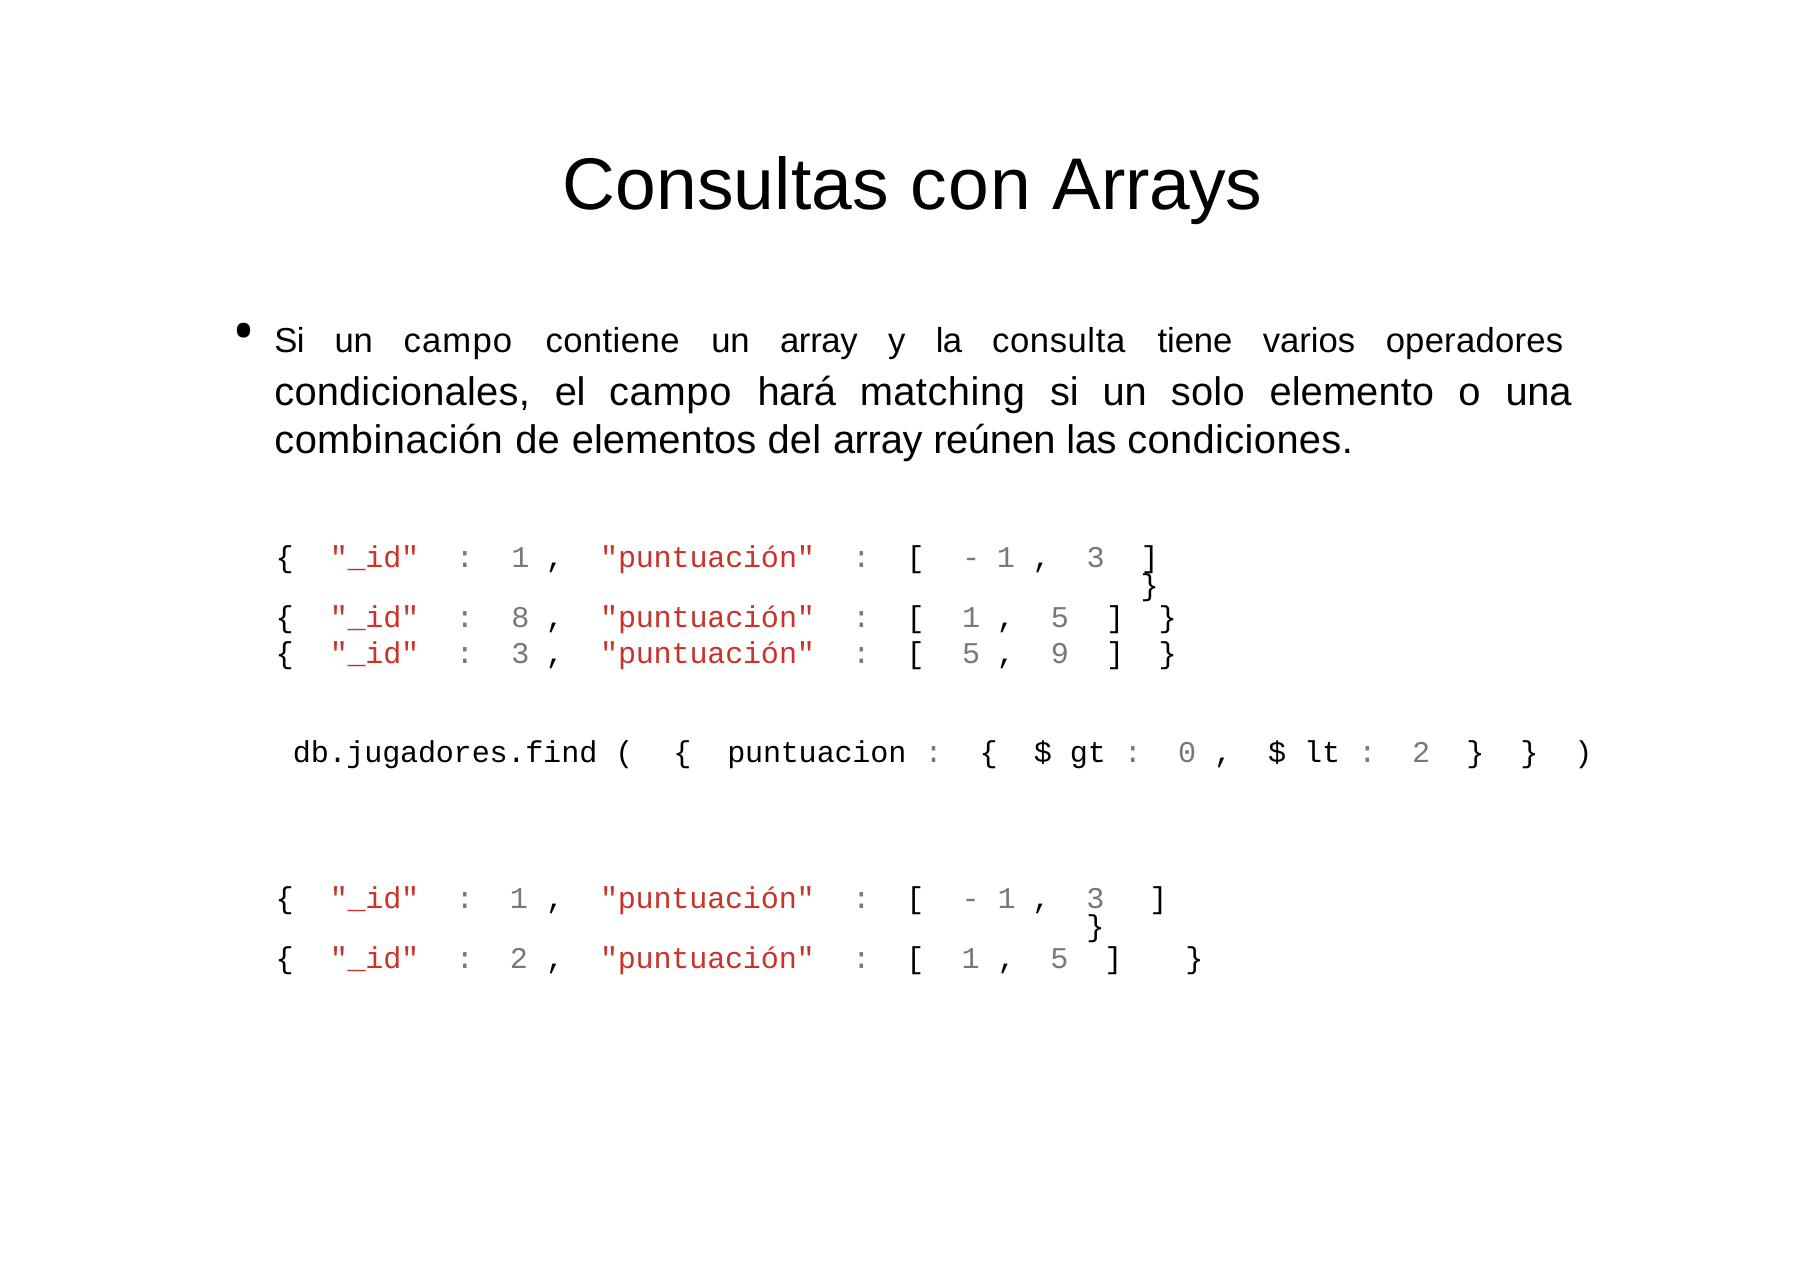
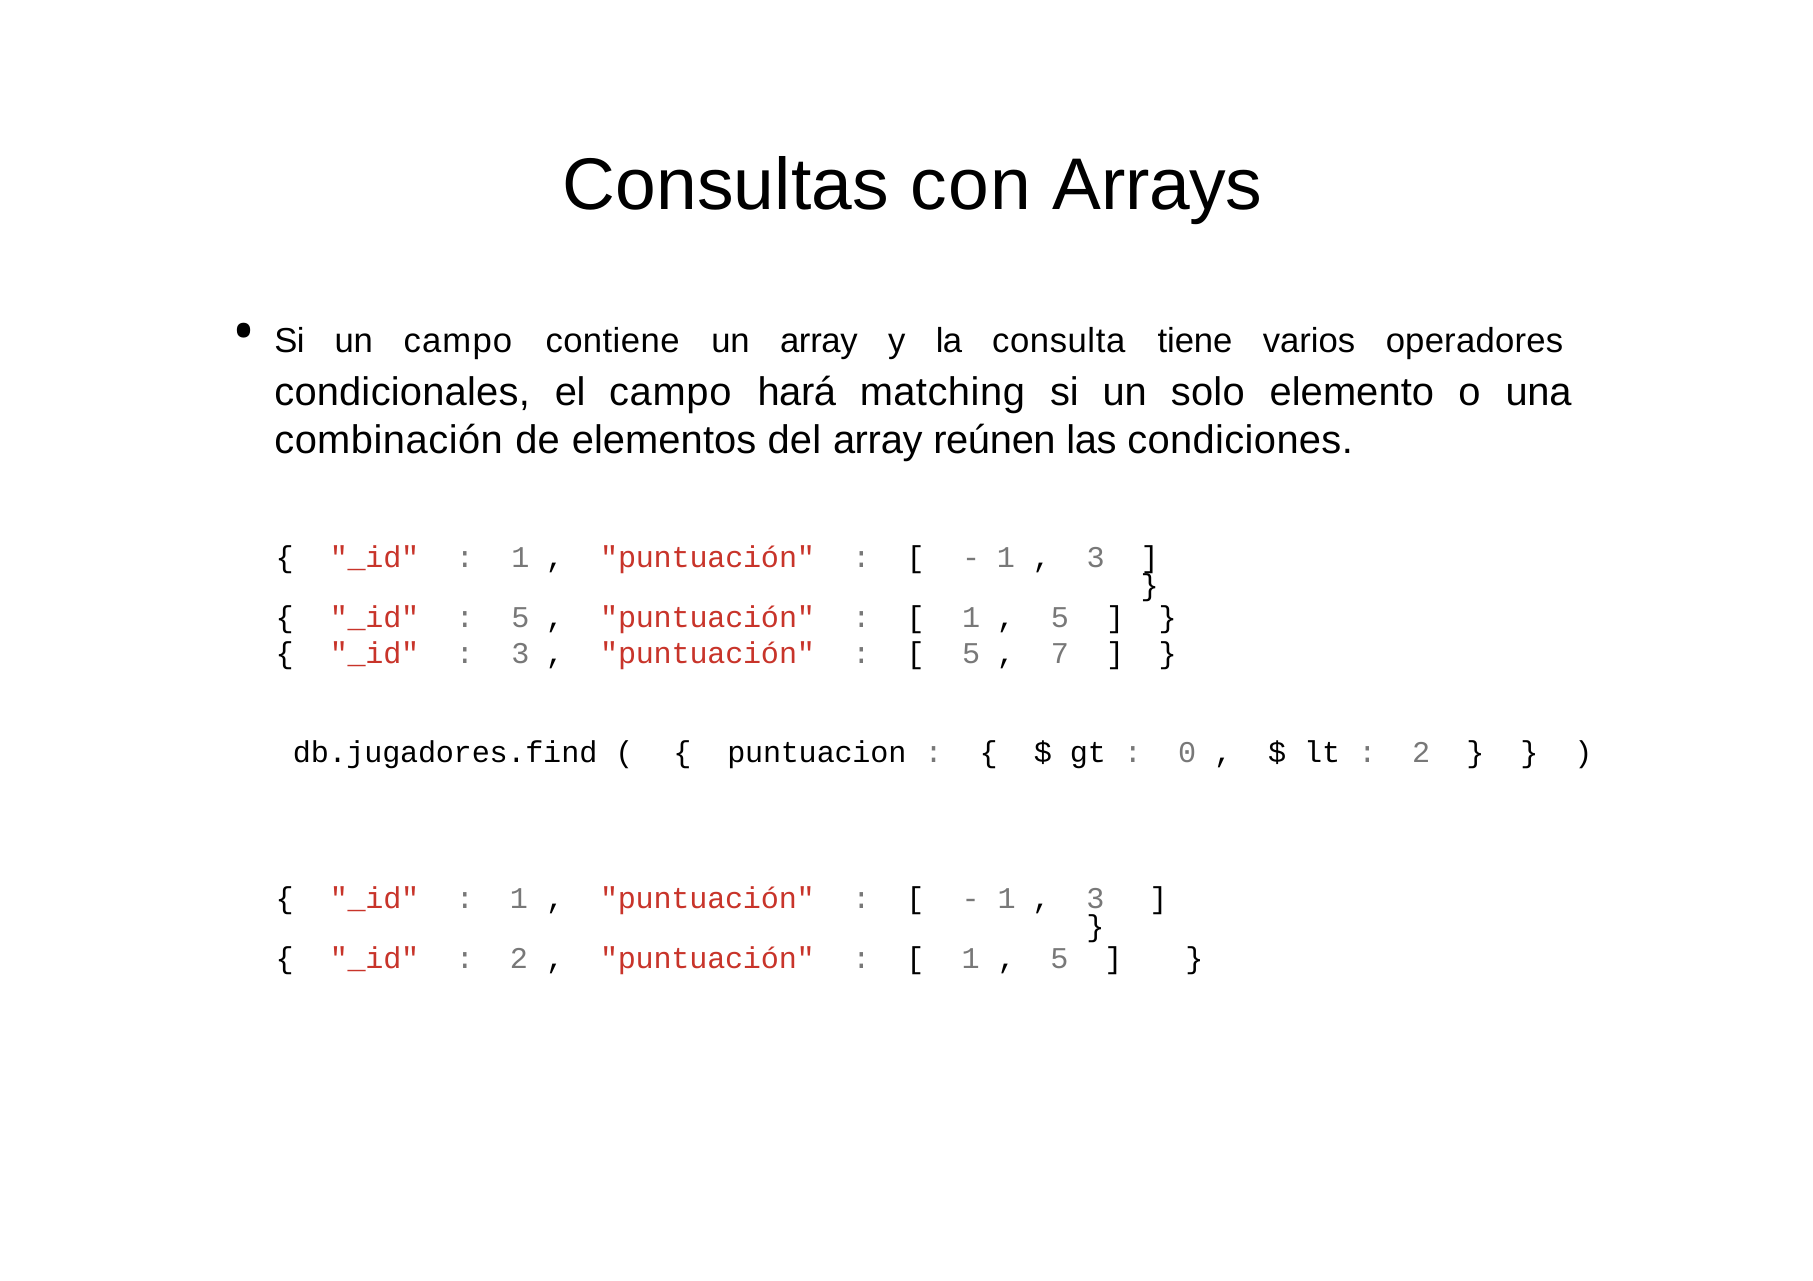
8: 8 -> 5 (520, 618)
9: 9 -> 7 (1060, 654)
